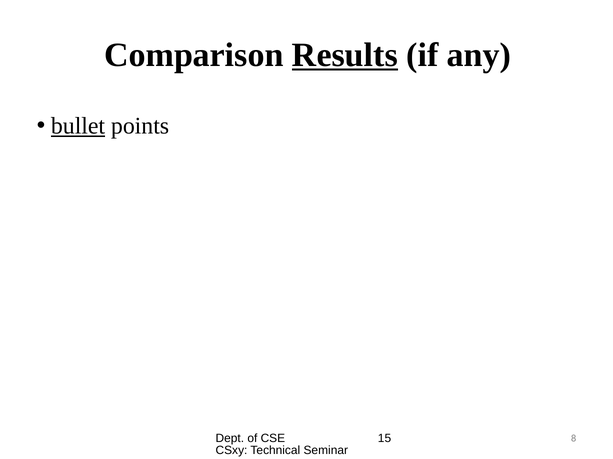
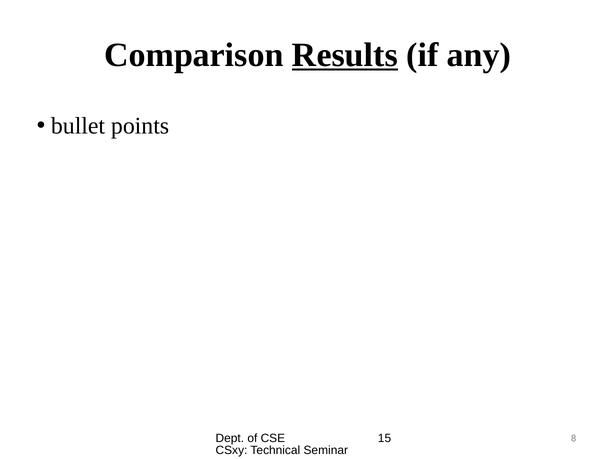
bullet underline: present -> none (78, 126)
